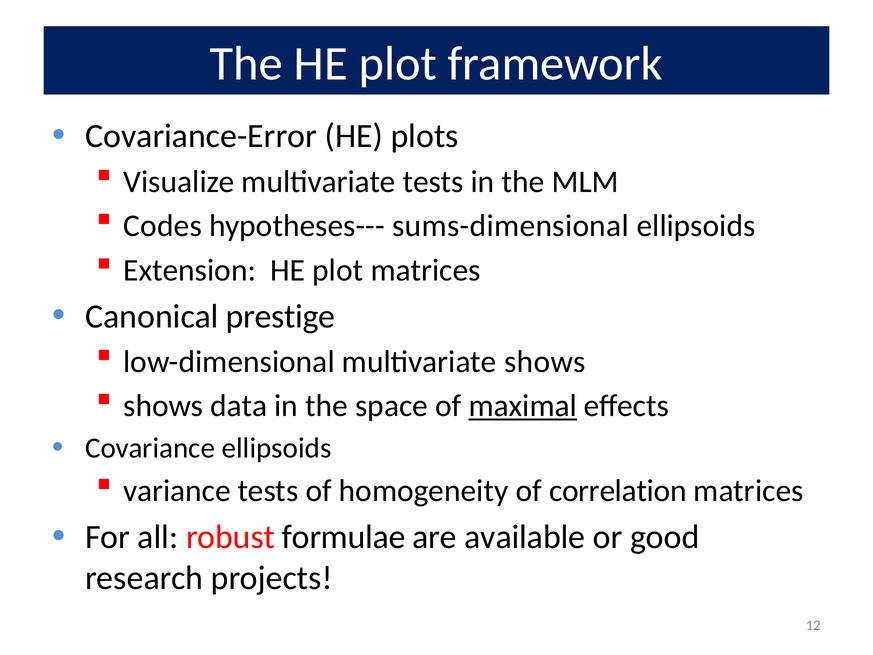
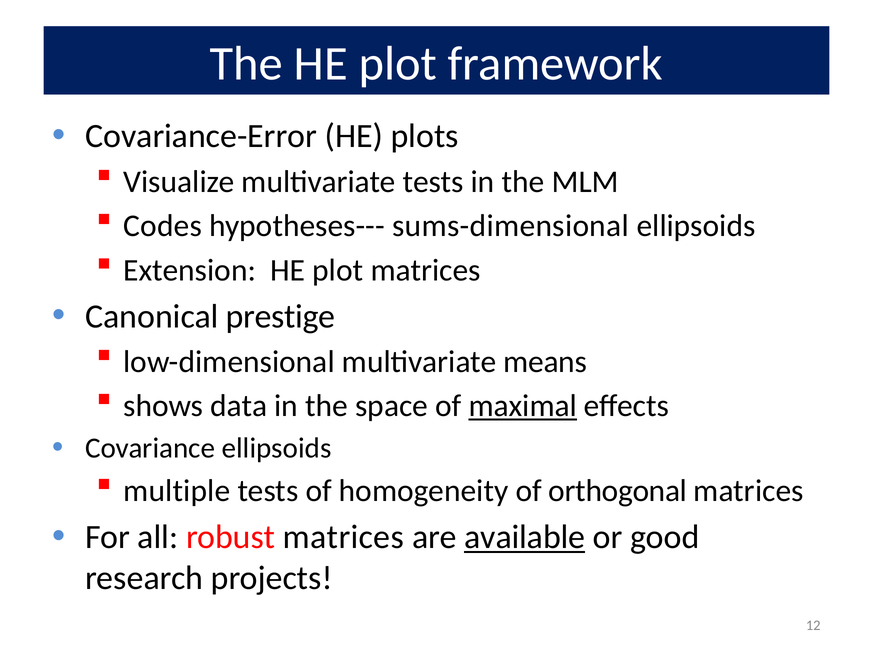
multivariate shows: shows -> means (545, 362)
variance: variance -> multiple (177, 491)
correlation: correlation -> orthogonal (618, 491)
robust formulae: formulae -> matrices (343, 537)
available underline: none -> present (525, 537)
